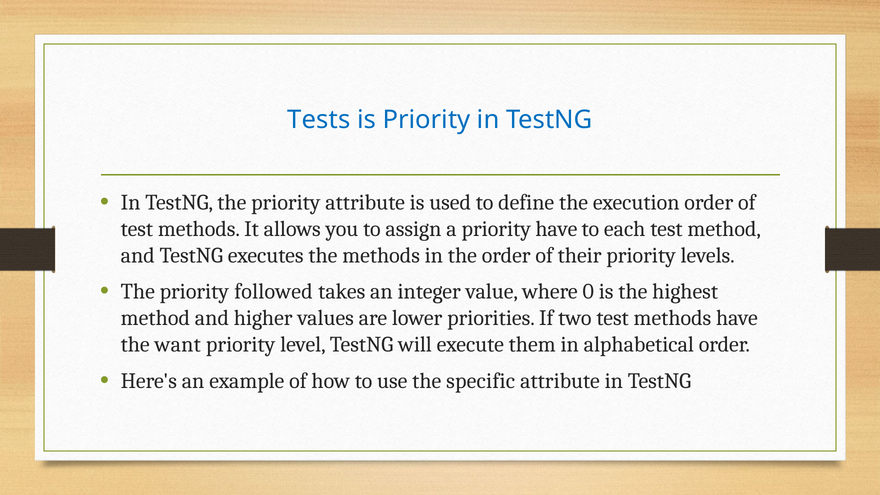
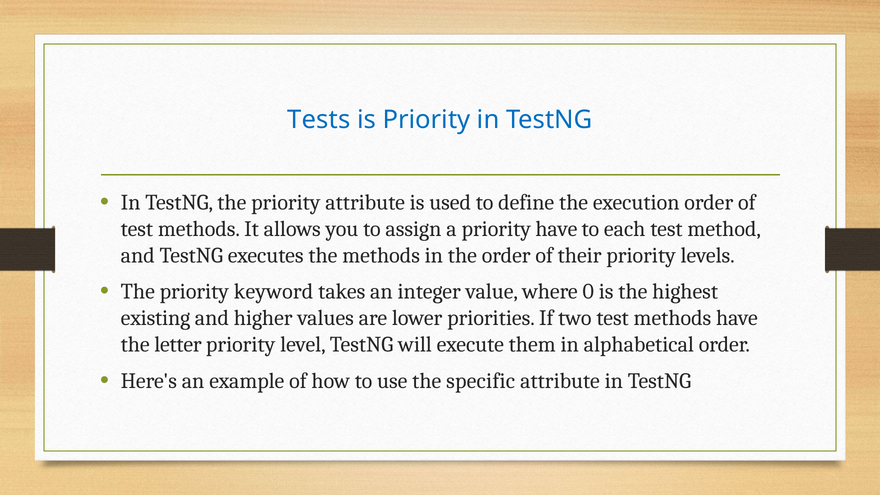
followed: followed -> keyword (274, 292)
method: method -> existing (155, 318)
want: want -> letter (178, 345)
